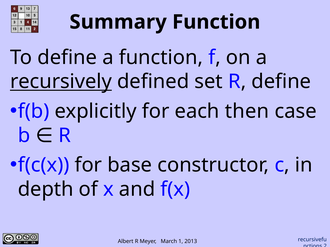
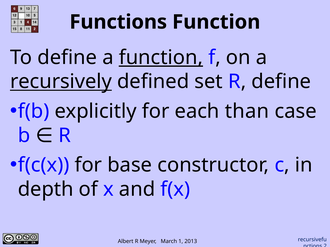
Summary: Summary -> Functions (118, 22)
function underline: none -> present (161, 58)
then: then -> than (247, 111)
